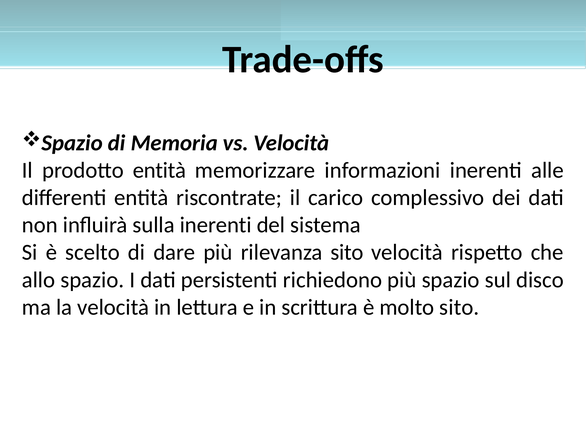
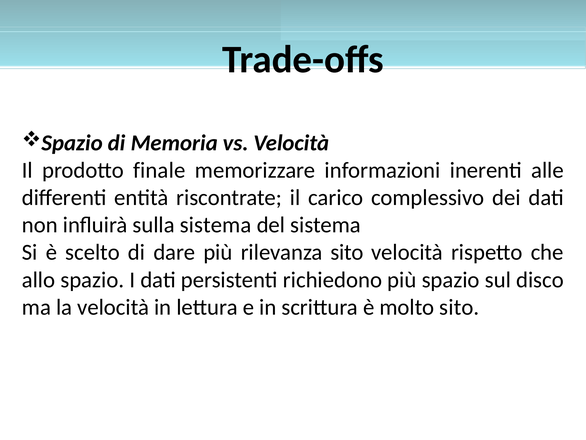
prodotto entità: entità -> finale (159, 170)
sulla inerenti: inerenti -> sistema (216, 225)
